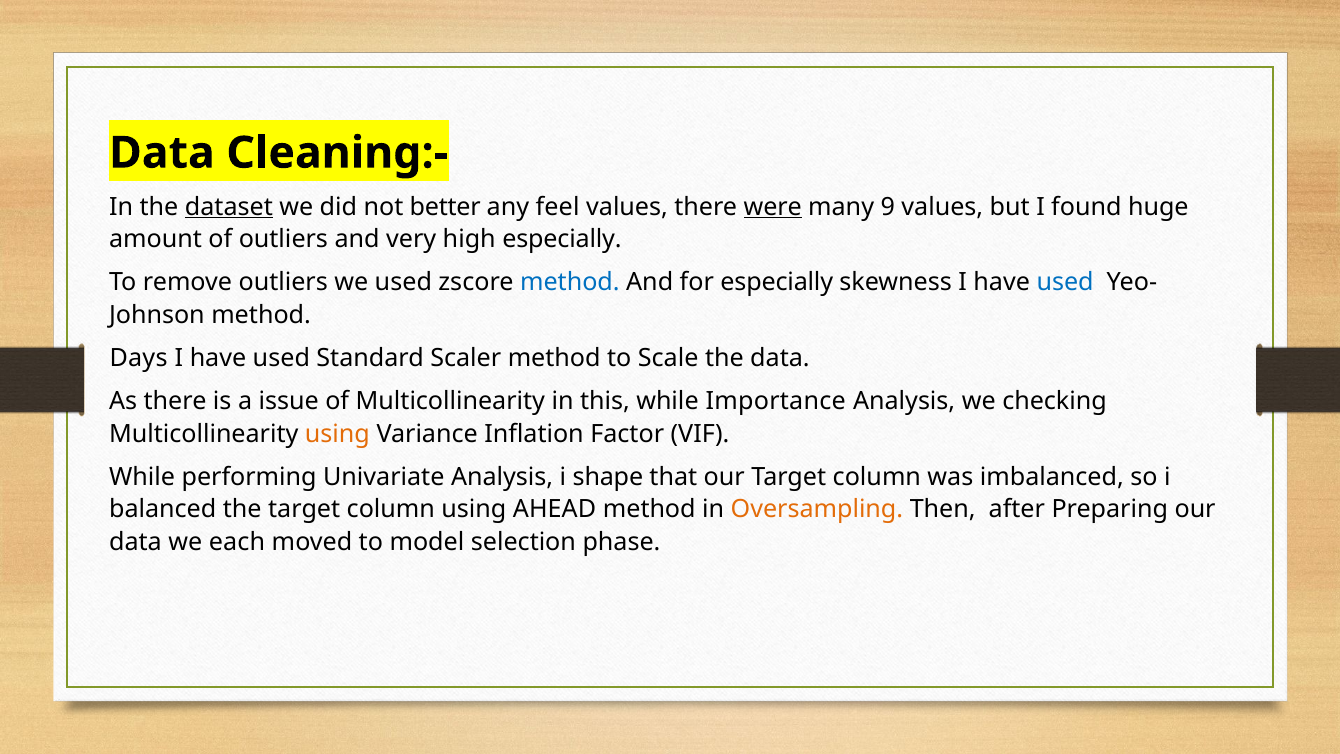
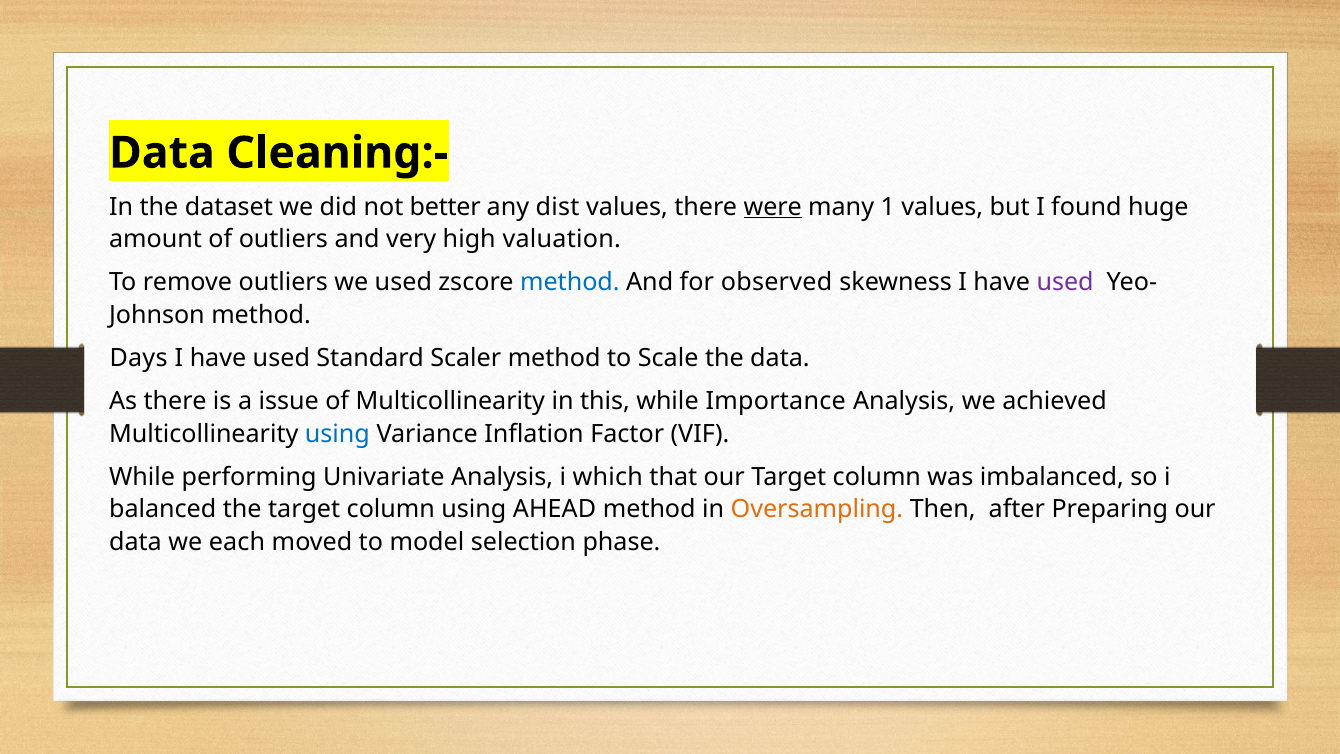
dataset underline: present -> none (229, 207)
feel: feel -> dist (557, 207)
9: 9 -> 1 (888, 207)
high especially: especially -> valuation (562, 239)
for especially: especially -> observed (777, 282)
used colour: blue -> purple (1065, 282)
checking: checking -> achieved (1055, 401)
using colour: orange -> blue (337, 434)
shape: shape -> which (608, 477)
